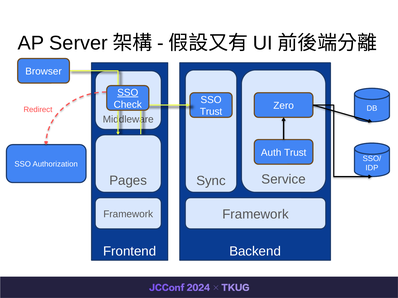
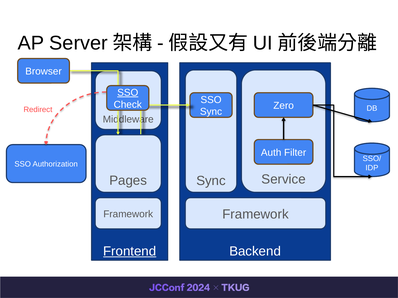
Trust: Trust -> Sync (211, 112)
Auth Trust: Trust -> Filter (295, 153)
Frontend underline: none -> present (130, 252)
